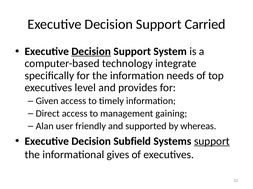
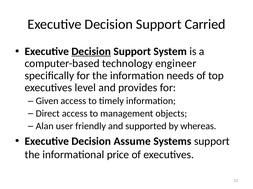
integrate: integrate -> engineer (176, 64)
gaining: gaining -> objects (171, 114)
Subfield: Subfield -> Assume (132, 142)
support underline: present -> none (212, 142)
gives: gives -> price (118, 155)
